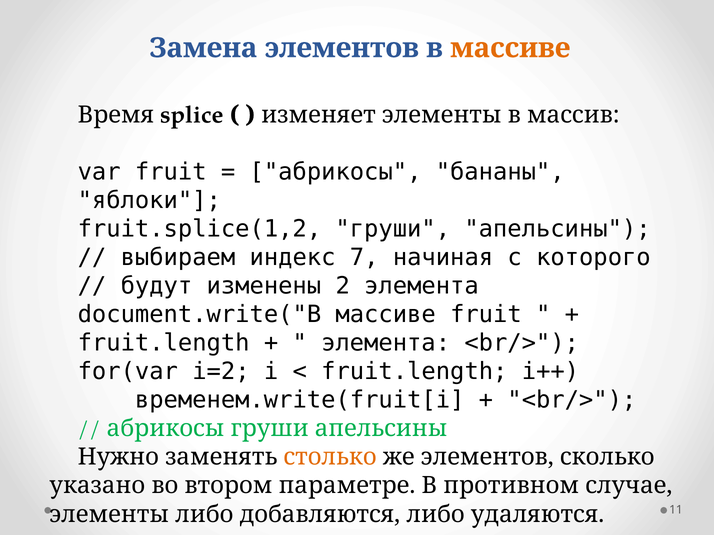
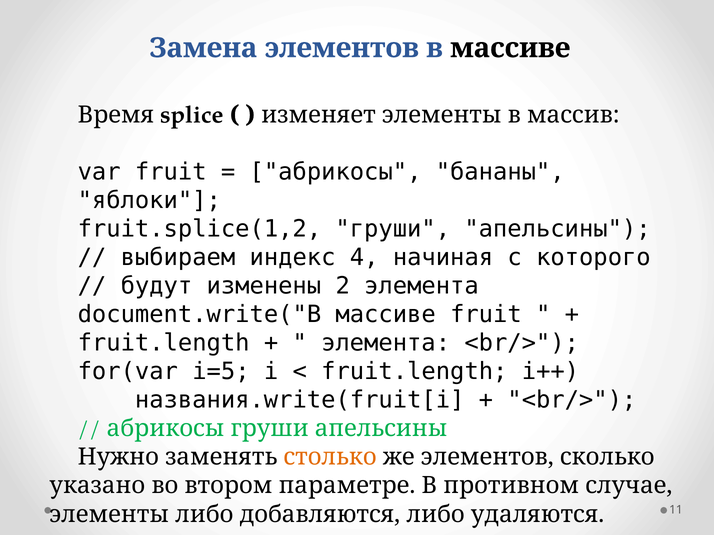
массиве colour: orange -> black (510, 48)
7: 7 -> 4 (364, 258)
i=2: i=2 -> i=5 (221, 372)
временем.write(fruit[i: временем.write(fruit[i -> названия.write(fruit[i (300, 400)
